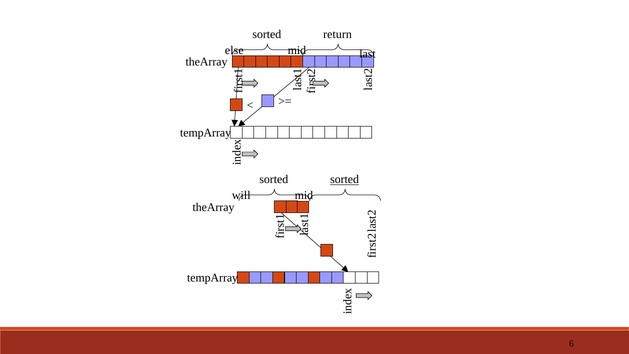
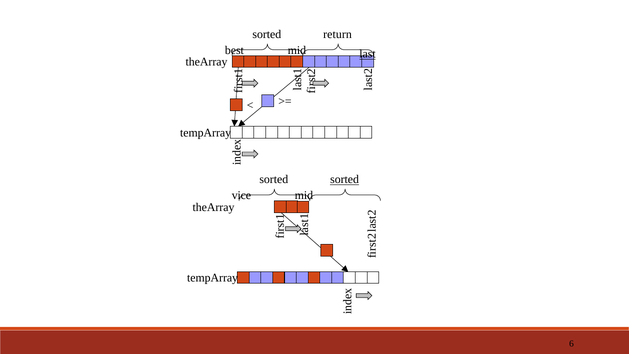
else: else -> best (234, 50)
last underline: none -> present (367, 54)
will: will -> vice (241, 195)
